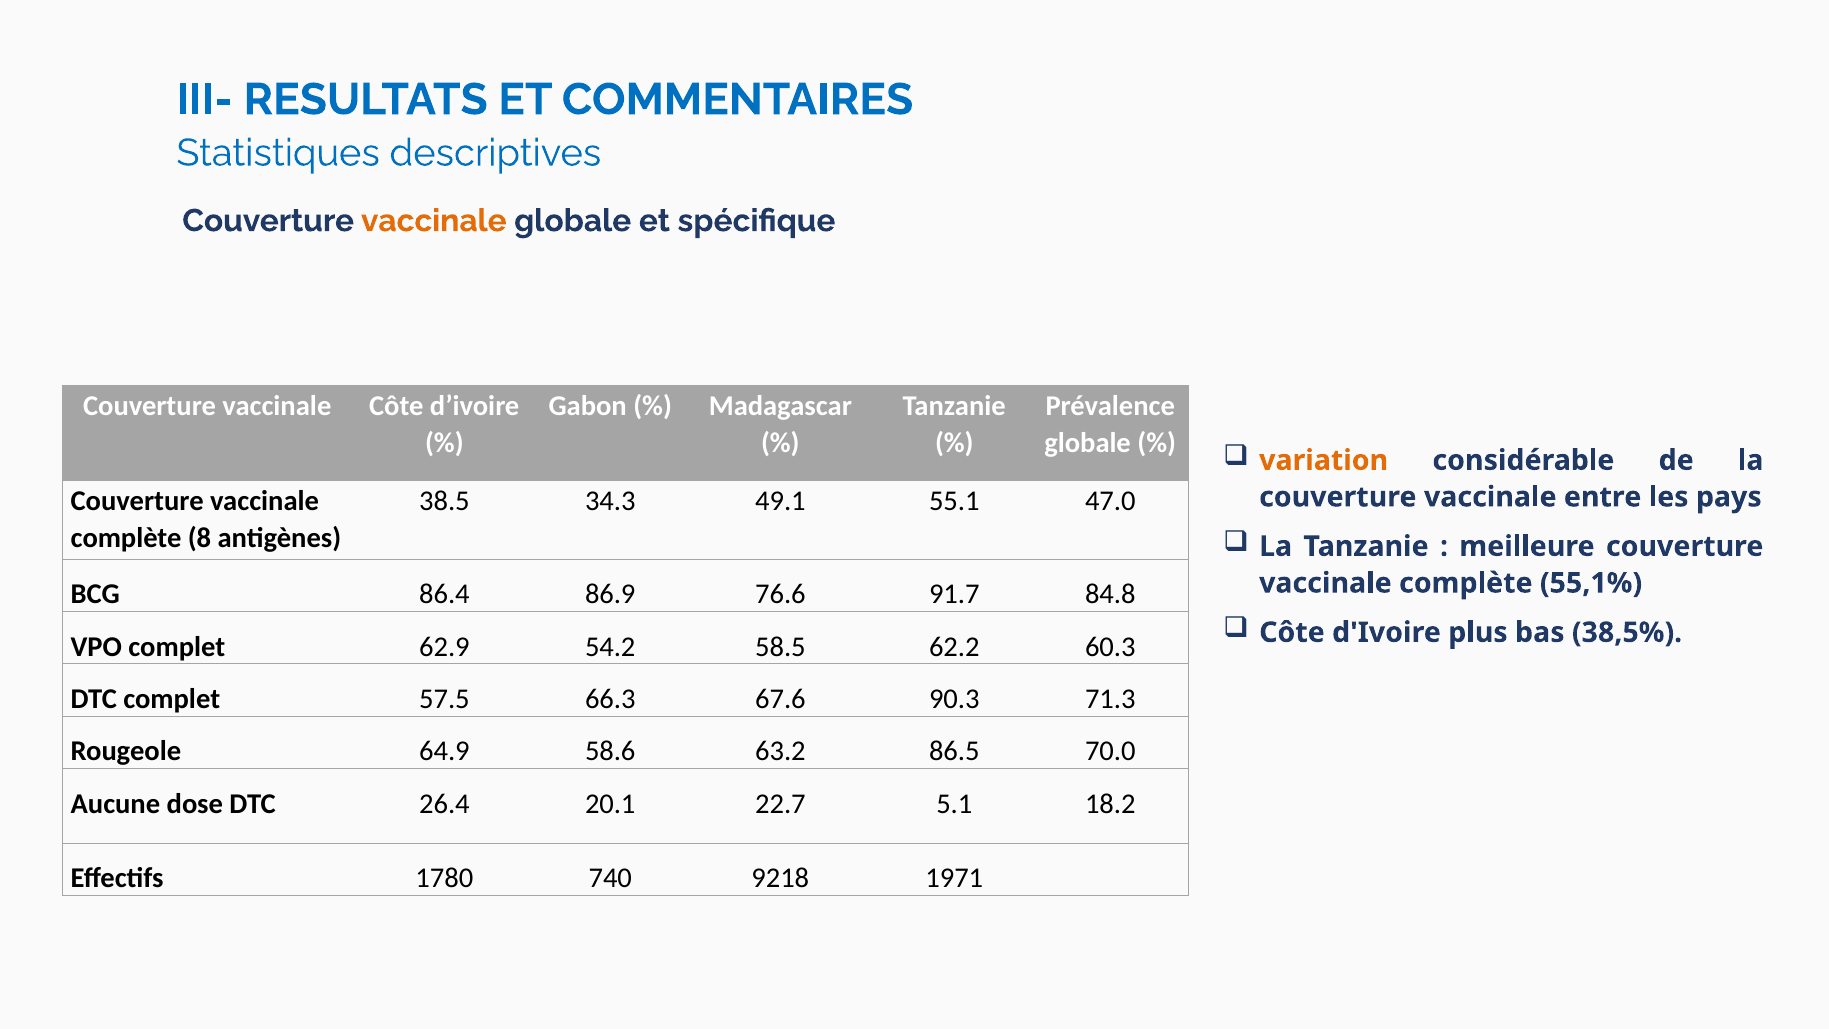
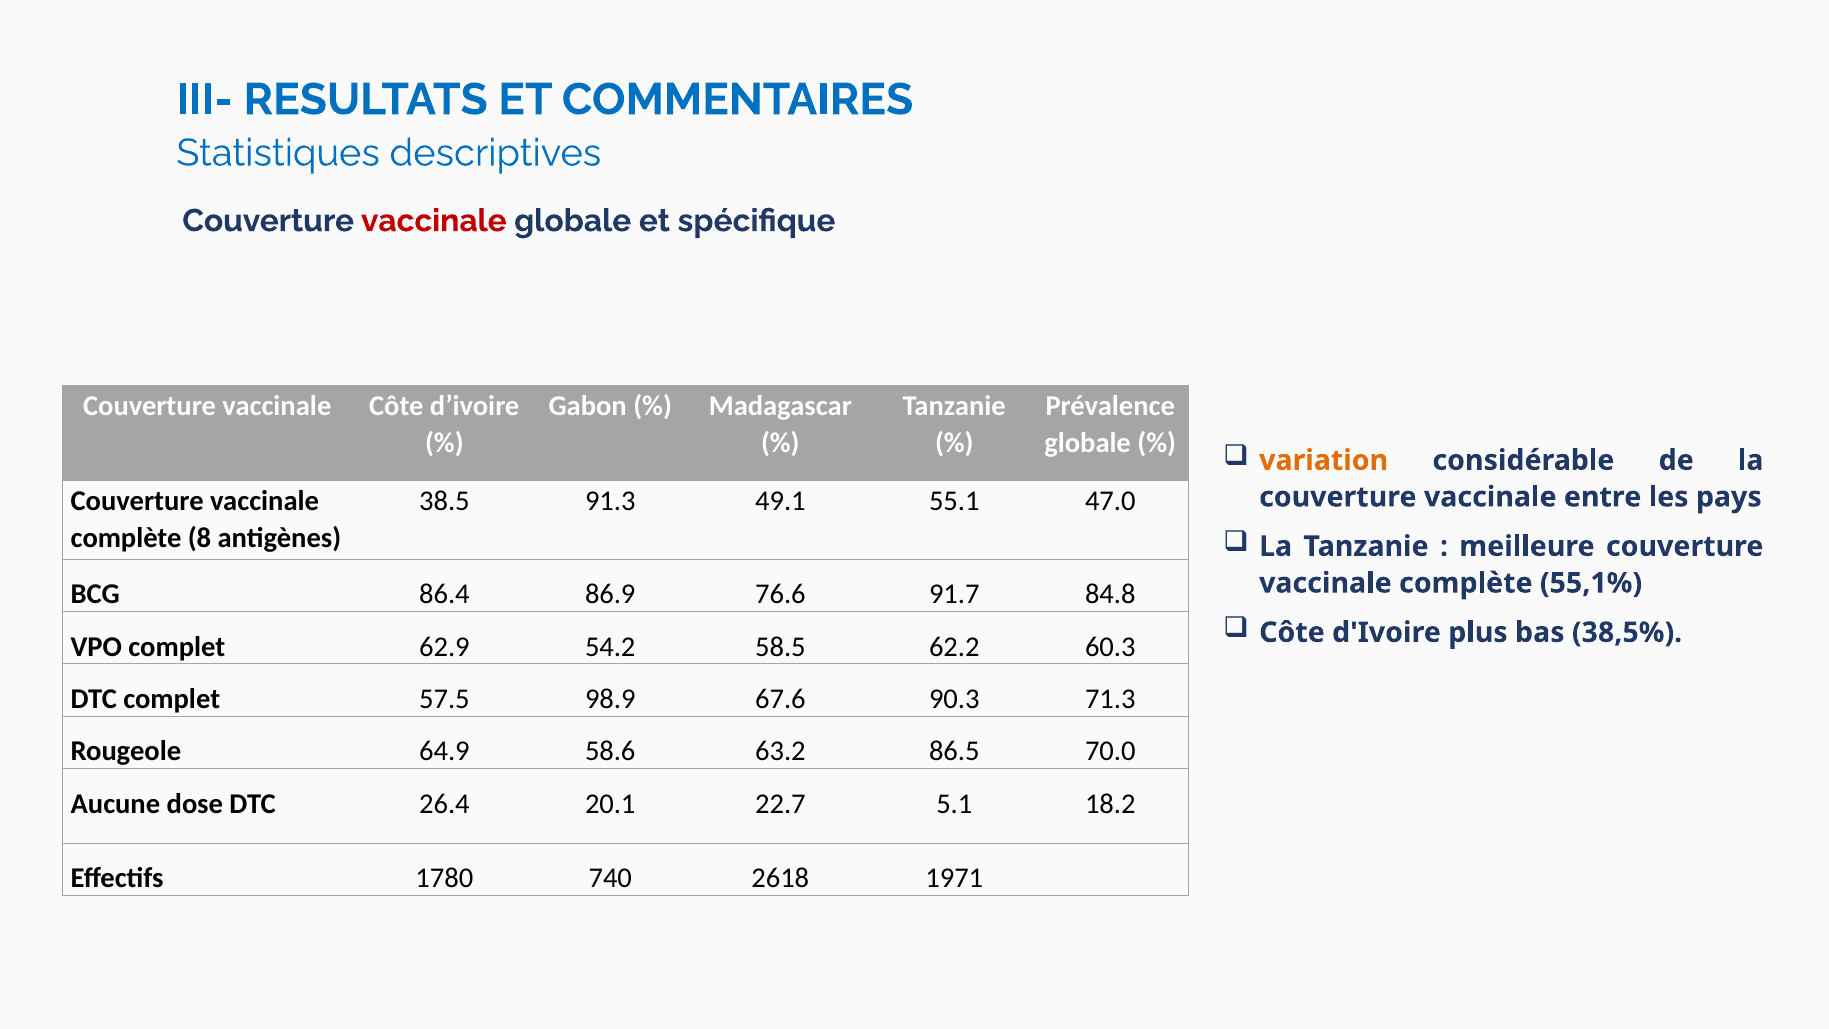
vaccinale colour: orange -> red (434, 221)
34.3: 34.3 -> 91.3 (610, 501)
66.3: 66.3 -> 98.9 (610, 699)
9218: 9218 -> 2618 (780, 878)
